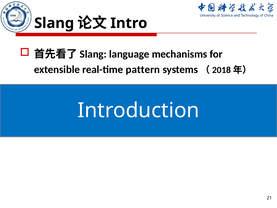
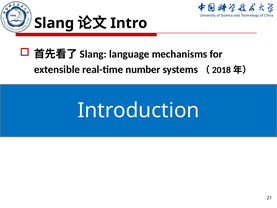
pattern: pattern -> number (143, 70)
